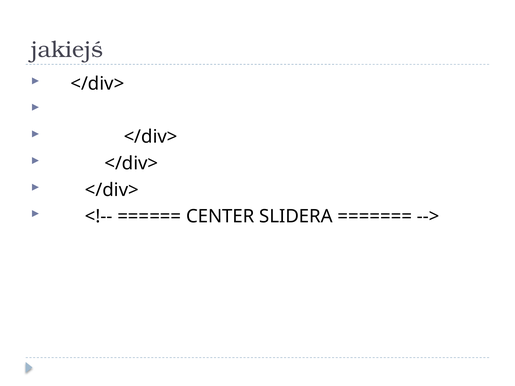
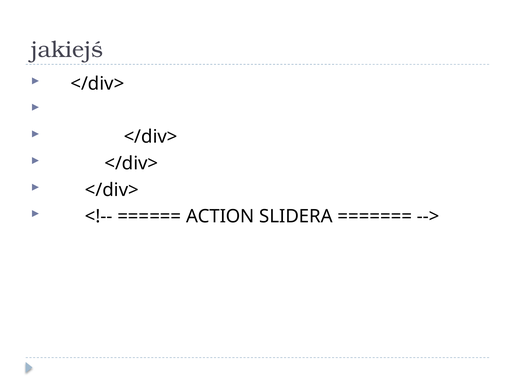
CENTER: CENTER -> ACTION (220, 217)
